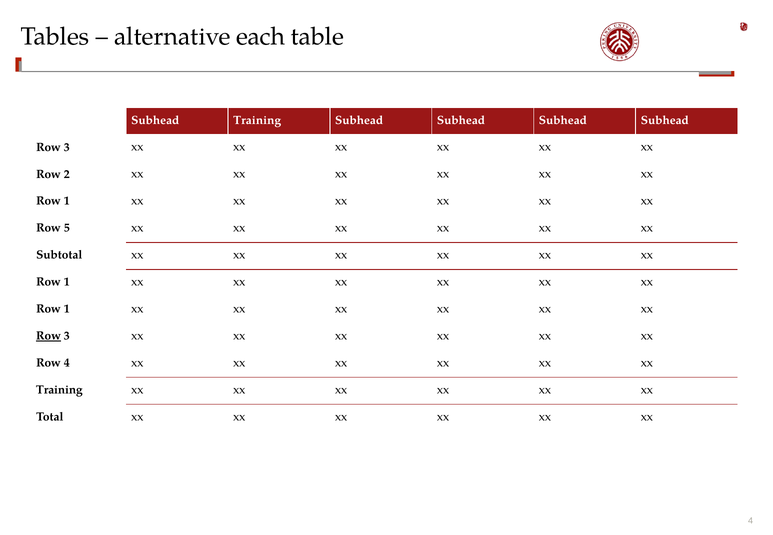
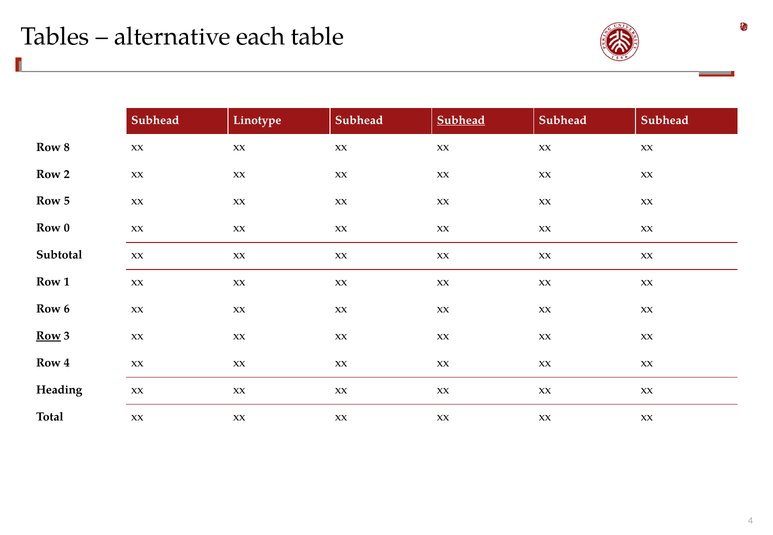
Subhead Training: Training -> Linotype (257, 120)
Subhead underline: none -> present (461, 120)
3: 3 -> 8 (67, 147)
1: 1 -> 5 (67, 201)
5: 5 -> 0 (67, 228)
1: 1 -> 6 (67, 309)
Training: Training -> Heading (59, 390)
